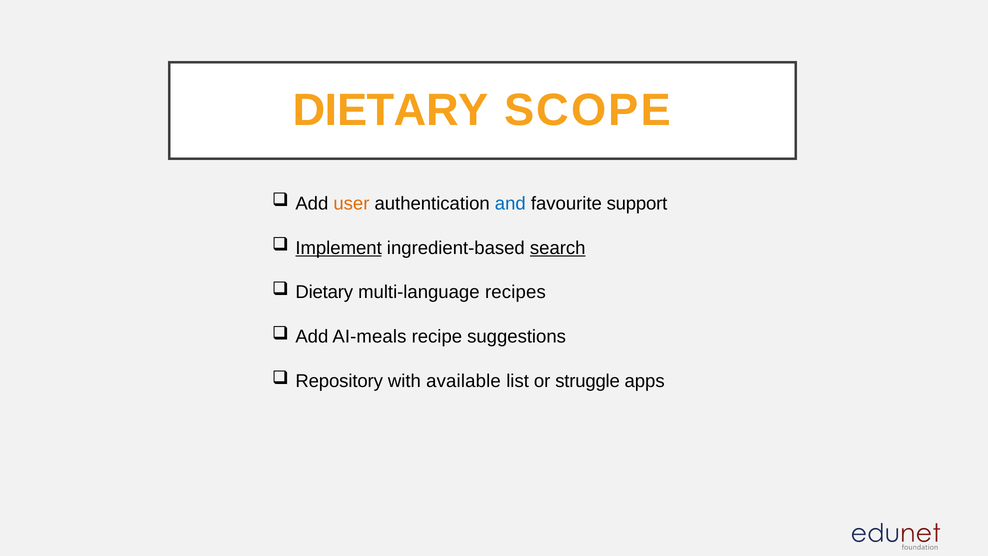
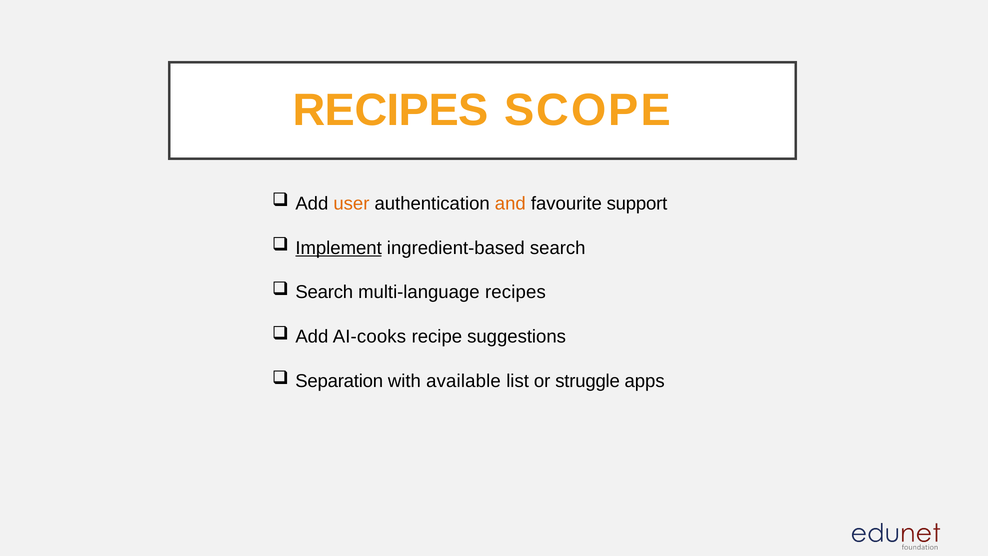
DIETARY: DIETARY -> RECIPES (391, 110)
and colour: blue -> orange (510, 203)
search underline: present -> none (558, 248)
Dietary: Dietary -> Search (324, 292)
AI-meals: AI-meals -> AI-cooks (369, 337)
Repository: Repository -> Separation (339, 381)
